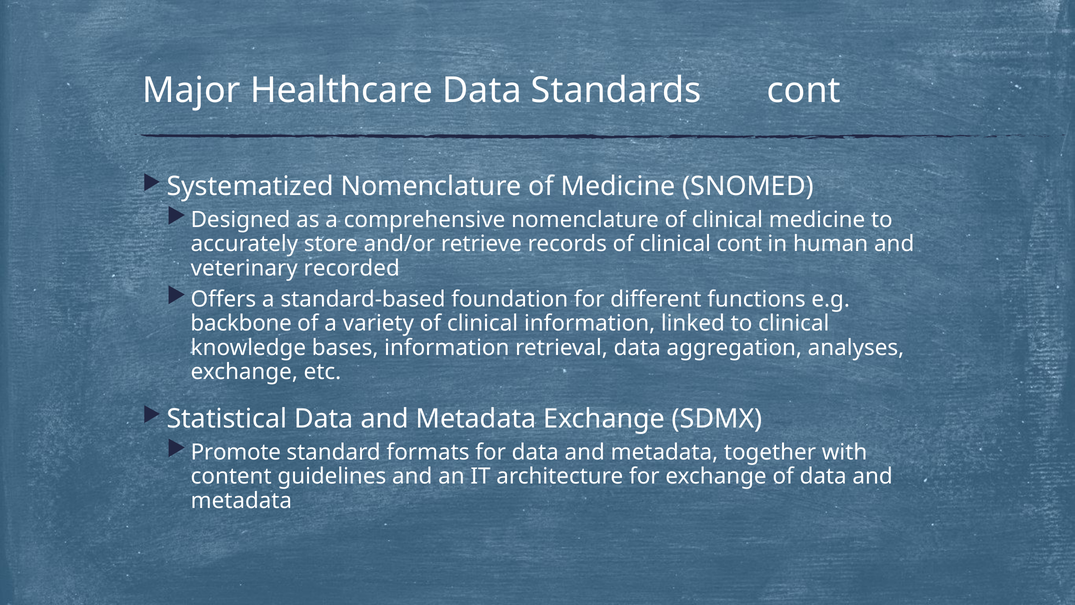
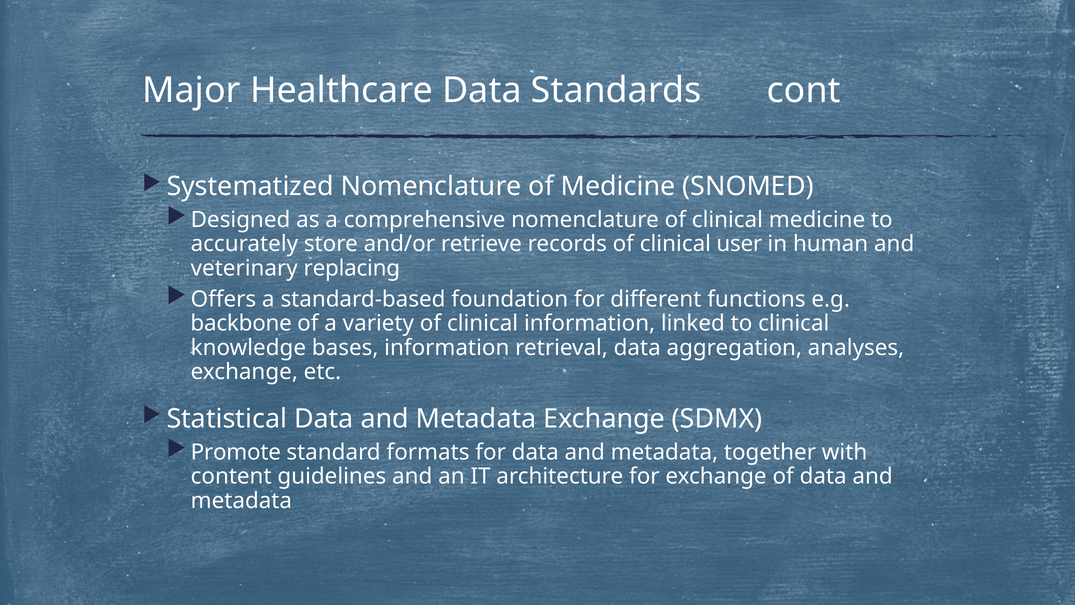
clinical cont: cont -> user (739, 244)
recorded: recorded -> replacing (352, 268)
